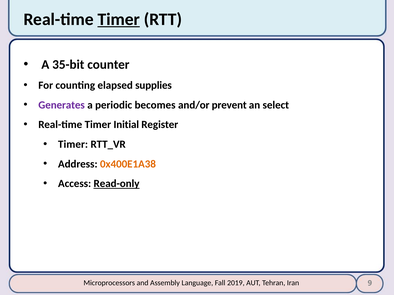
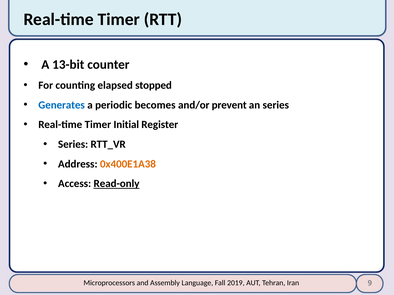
Timer underline: present -> none (119, 19)
35-bit: 35-bit -> 13-bit (68, 65)
supplies: supplies -> stopped (154, 85)
Generates colour: purple -> blue (62, 105)
an select: select -> series (276, 105)
Timer: Timer -> Series (73, 145)
